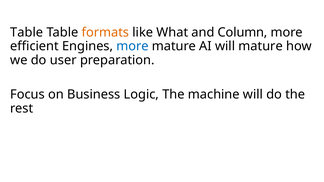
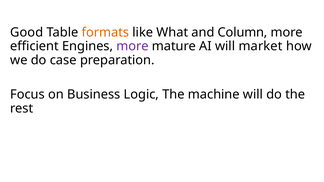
Table: Table -> Good (27, 32)
more colour: blue -> purple (132, 46)
will mature: mature -> market (261, 46)
user: user -> case (63, 60)
